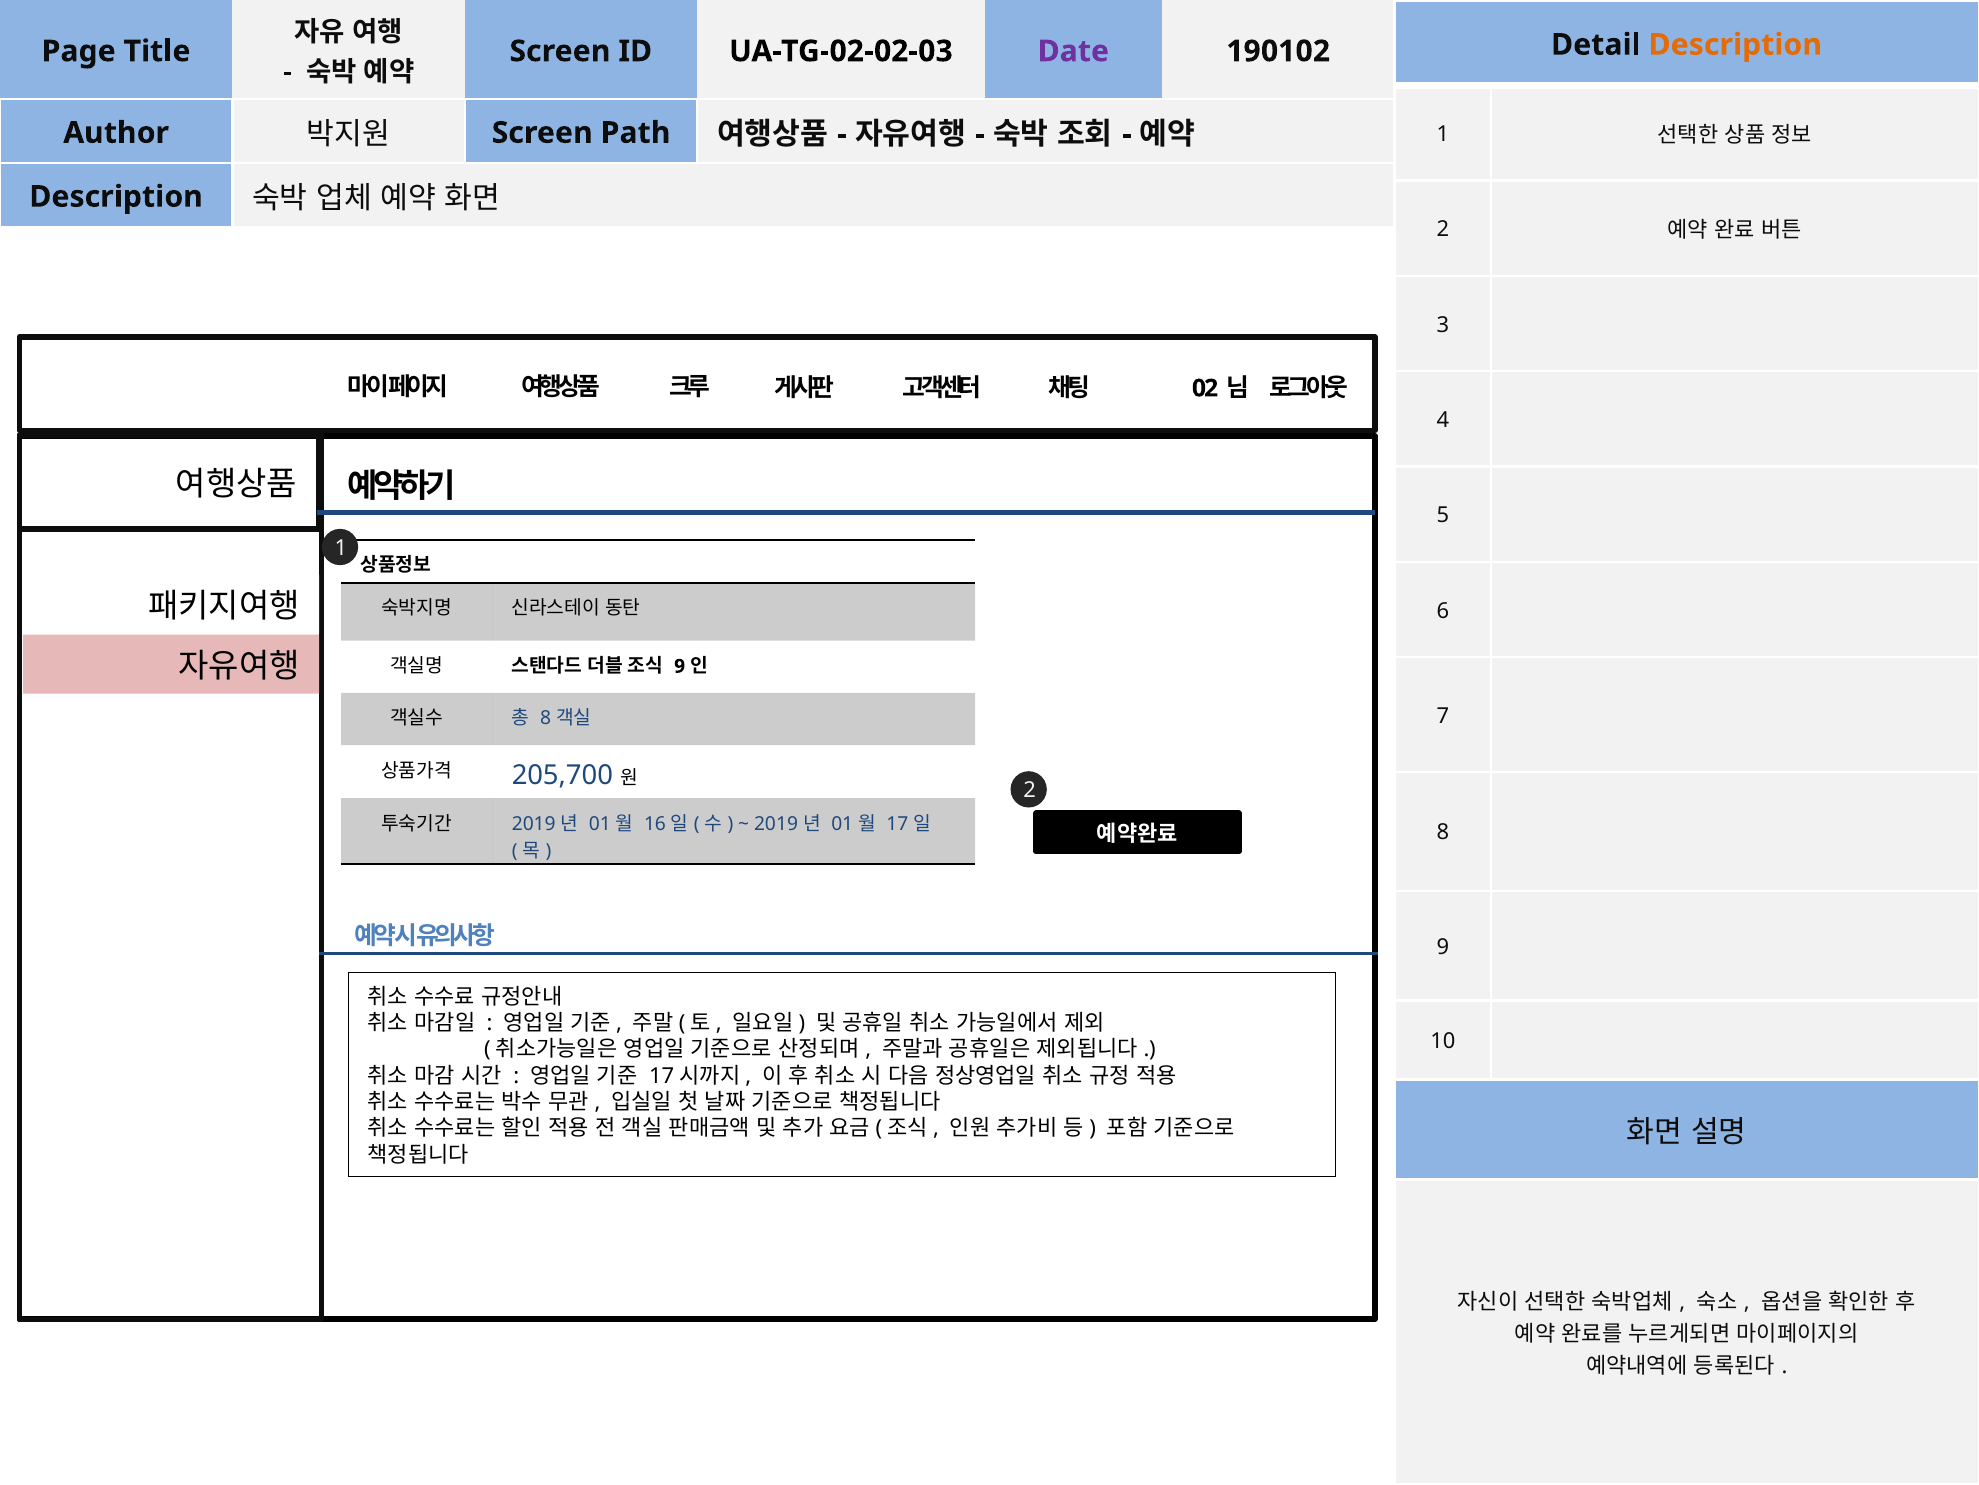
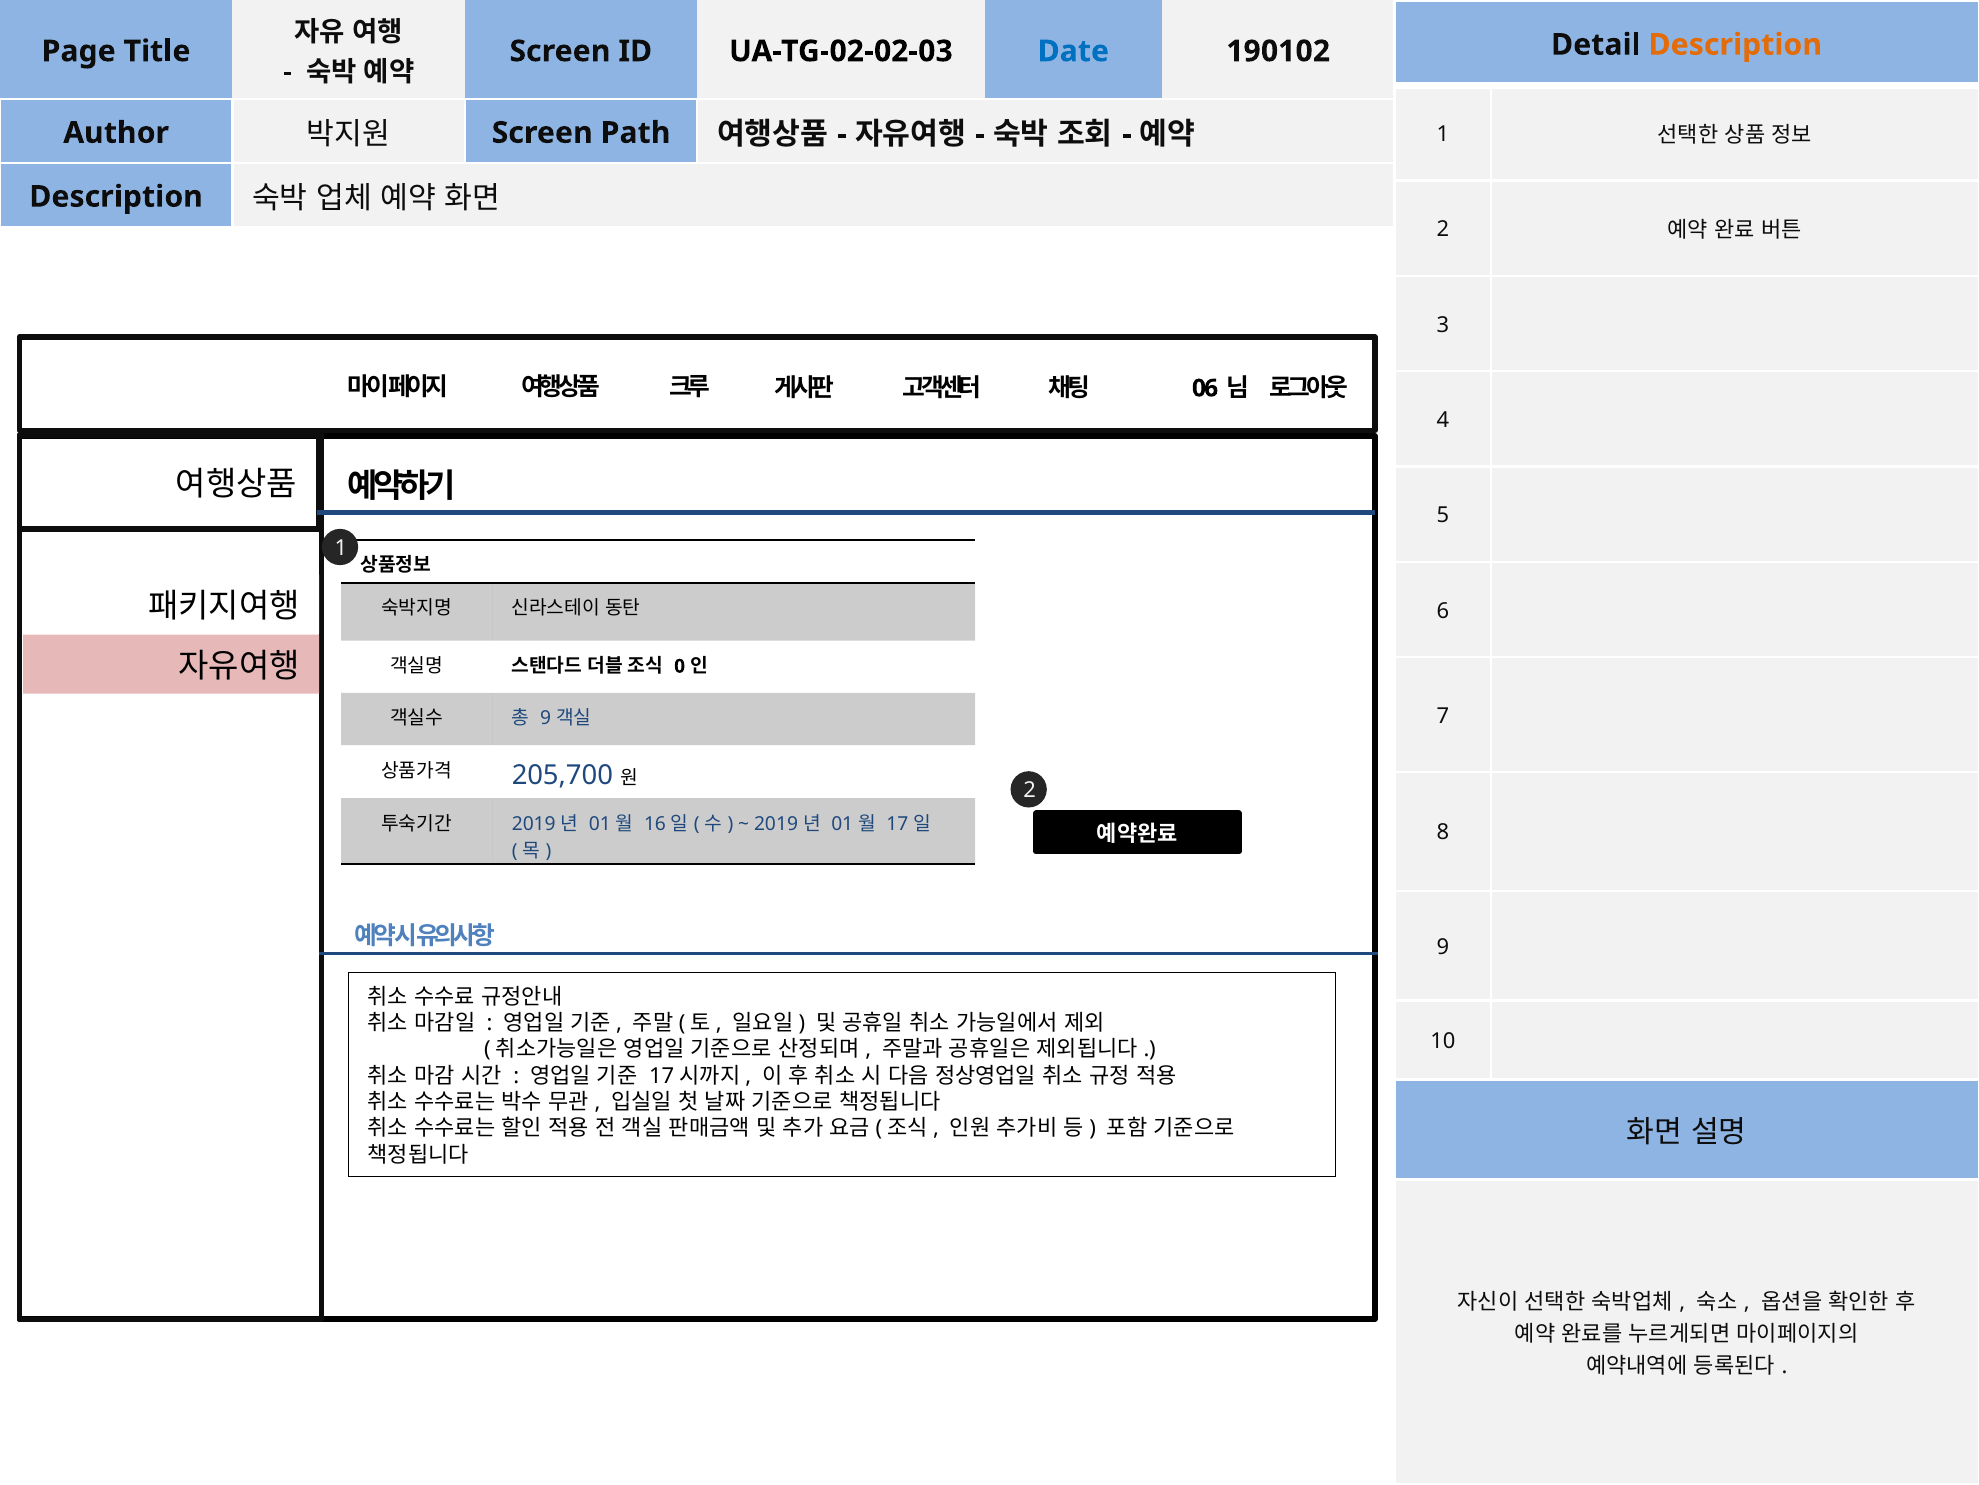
Date colour: purple -> blue (1073, 51)
0 2: 2 -> 6 (1211, 388)
9: 9 -> 0 (680, 666)
8: 8 -> 9 (546, 718)
